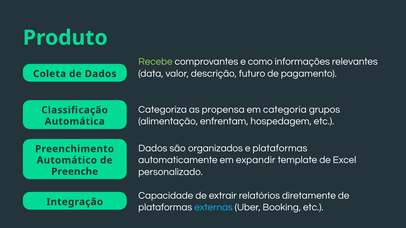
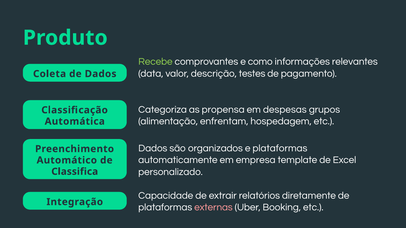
futuro: futuro -> testes (252, 74)
categoria: categoria -> despesas (285, 110)
expandir: expandir -> empresa (256, 160)
Preenche: Preenche -> Classifica (75, 172)
externas colour: light blue -> pink (213, 208)
